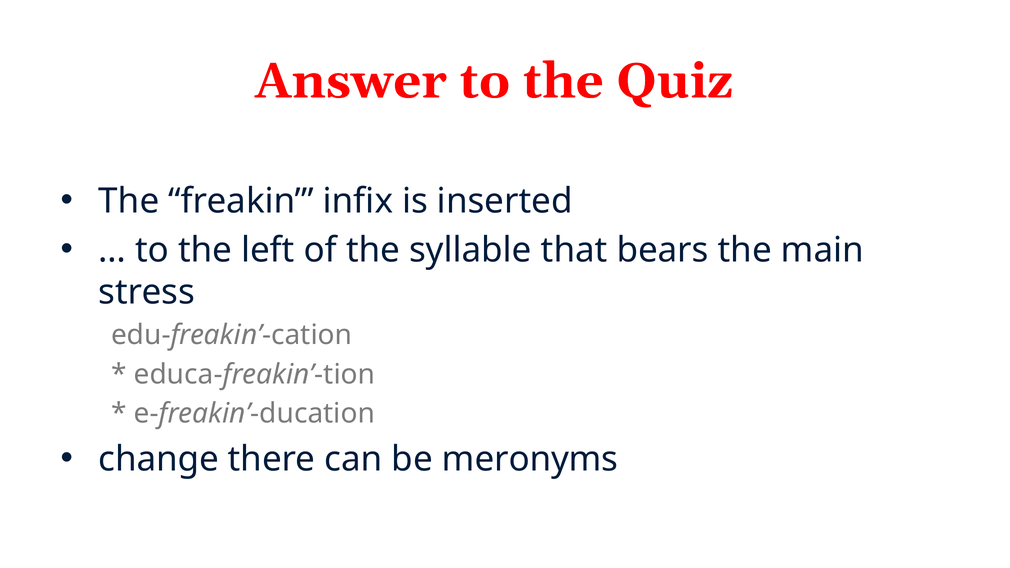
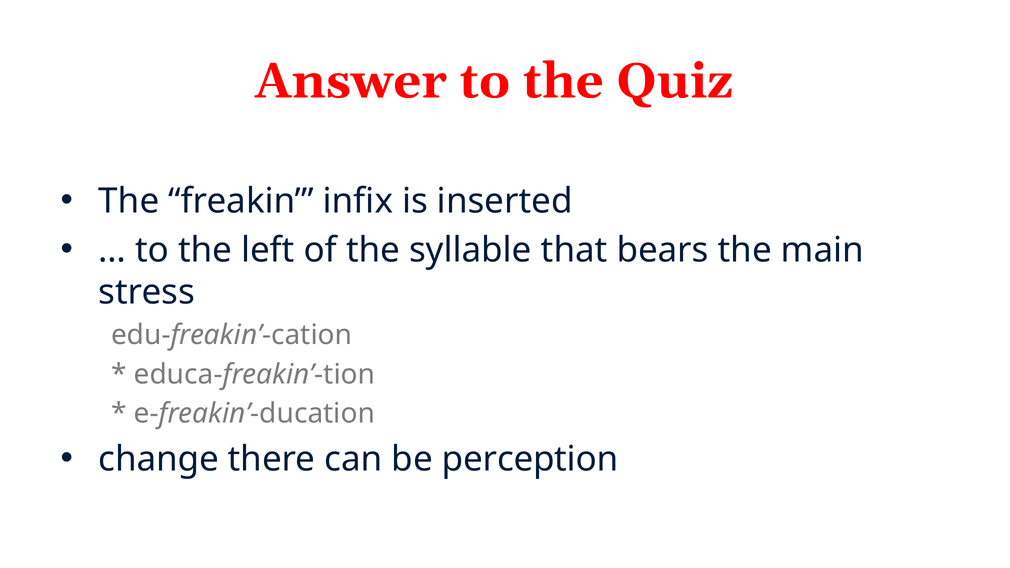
meronyms: meronyms -> perception (530, 459)
